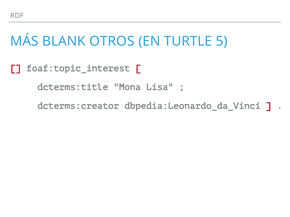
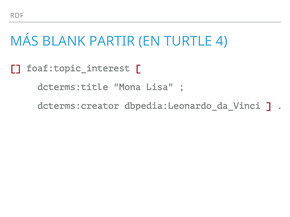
OTROS: OTROS -> PARTIR (112, 41)
5: 5 -> 4 (222, 41)
